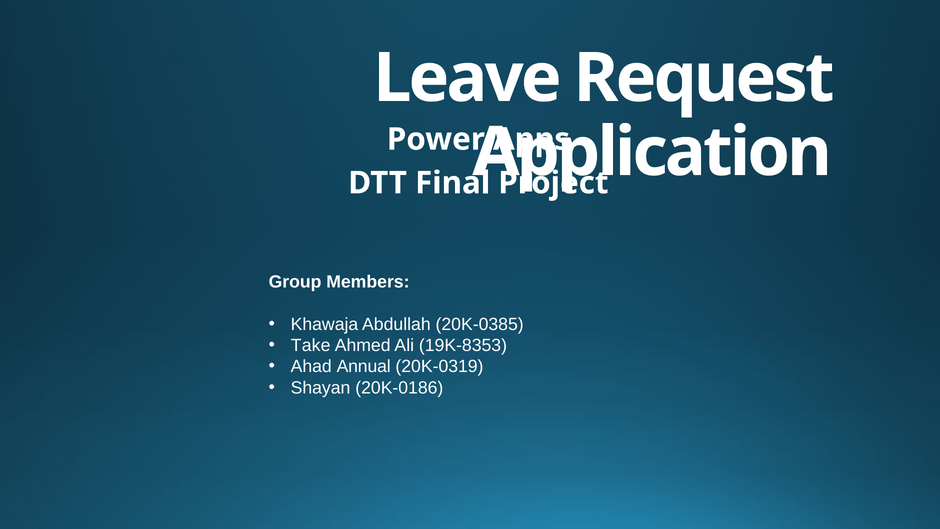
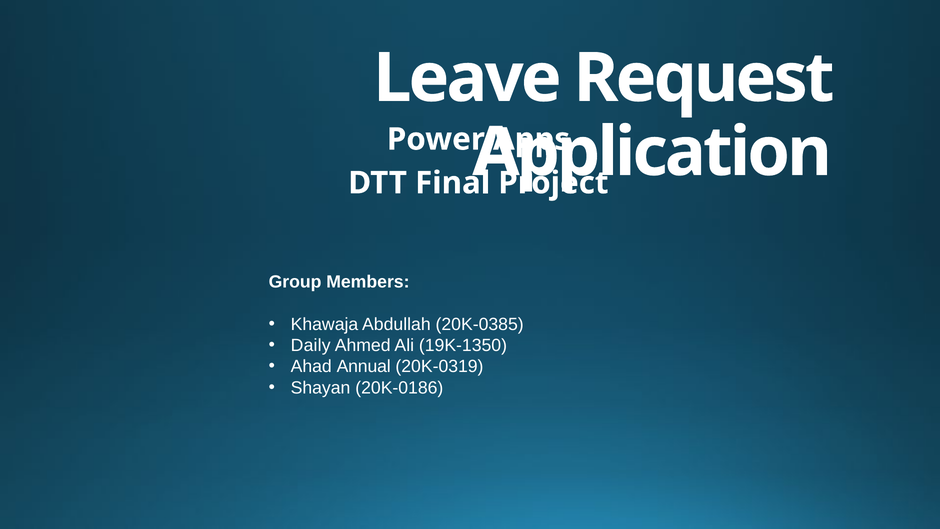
Take: Take -> Daily (311, 345)
19K-8353: 19K-8353 -> 19K-1350 (463, 345)
